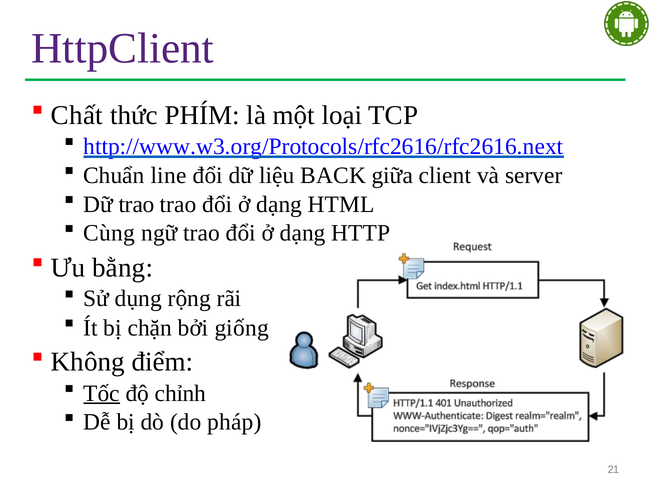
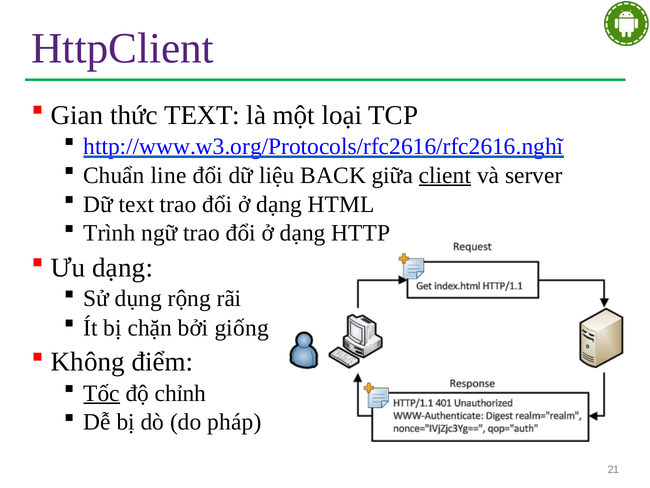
Chất: Chất -> Gian (77, 115)
thức PHÍM: PHÍM -> TEXT (202, 115)
http://www.w3.org/Protocols/rfc2616/rfc2616.next: http://www.w3.org/Protocols/rfc2616/rfc2616.next -> http://www.w3.org/Protocols/rfc2616/rfc2616.nghĩ (323, 146)
client underline: none -> present (445, 175)
Dữ trao: trao -> text (136, 204)
Cùng: Cùng -> Trình (109, 233)
Ưu bằng: bằng -> dạng (123, 267)
